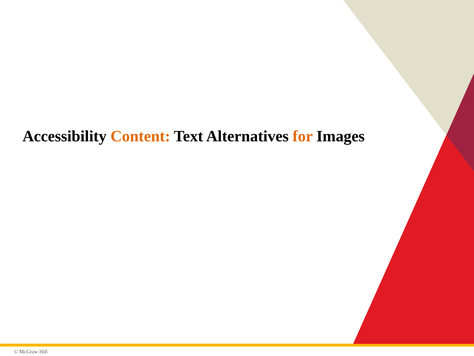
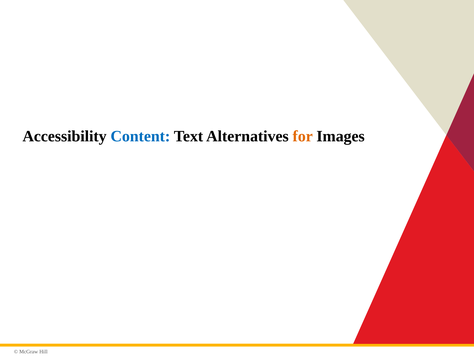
Content colour: orange -> blue (140, 136)
